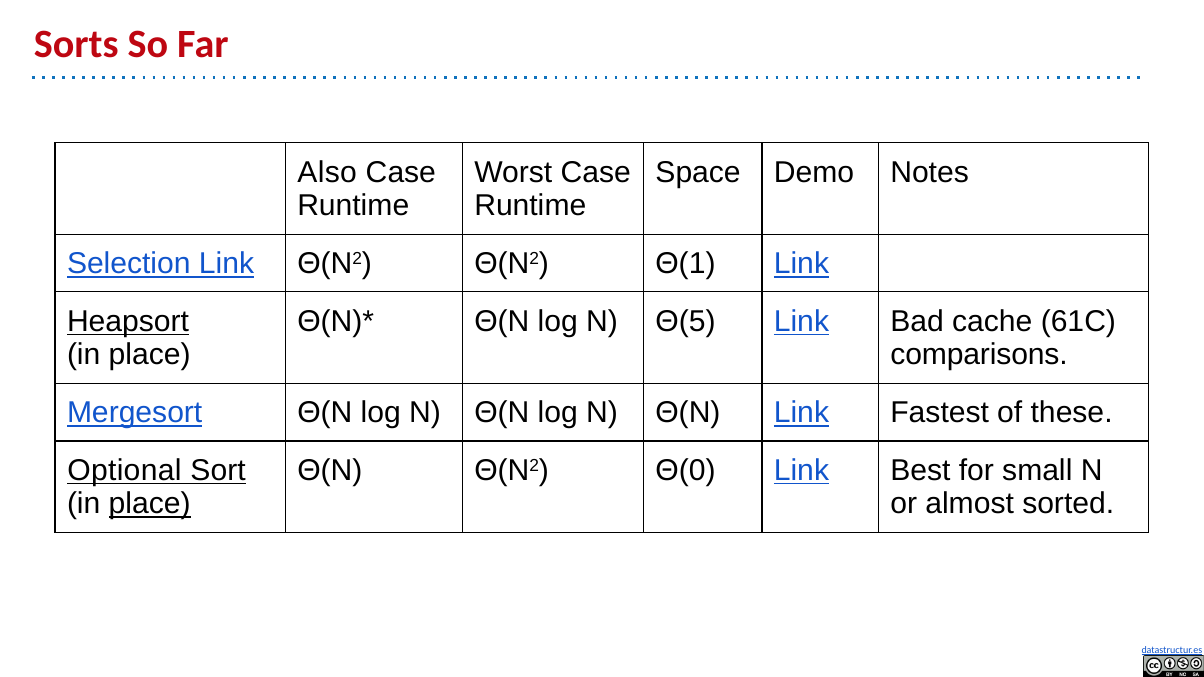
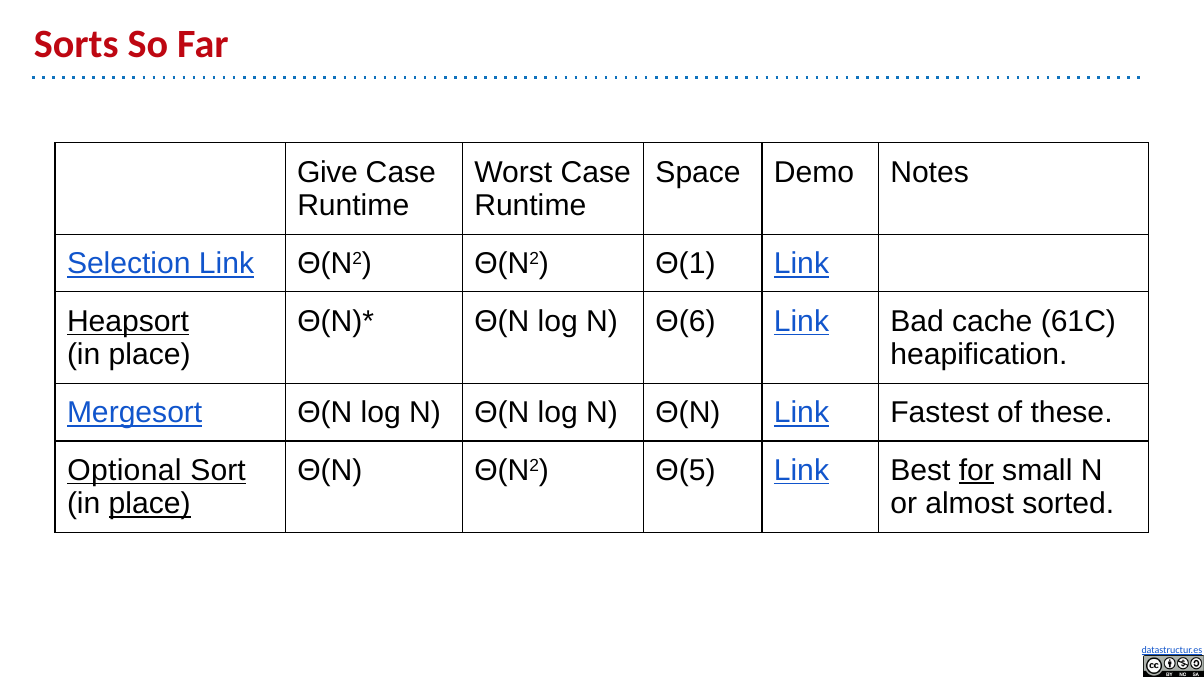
Also: Also -> Give (327, 172)
Θ(5: Θ(5 -> Θ(6 (686, 321)
comparisons: comparisons -> heapification (979, 355)
Θ(0: Θ(0 -> Θ(5 (686, 471)
for underline: none -> present (976, 471)
